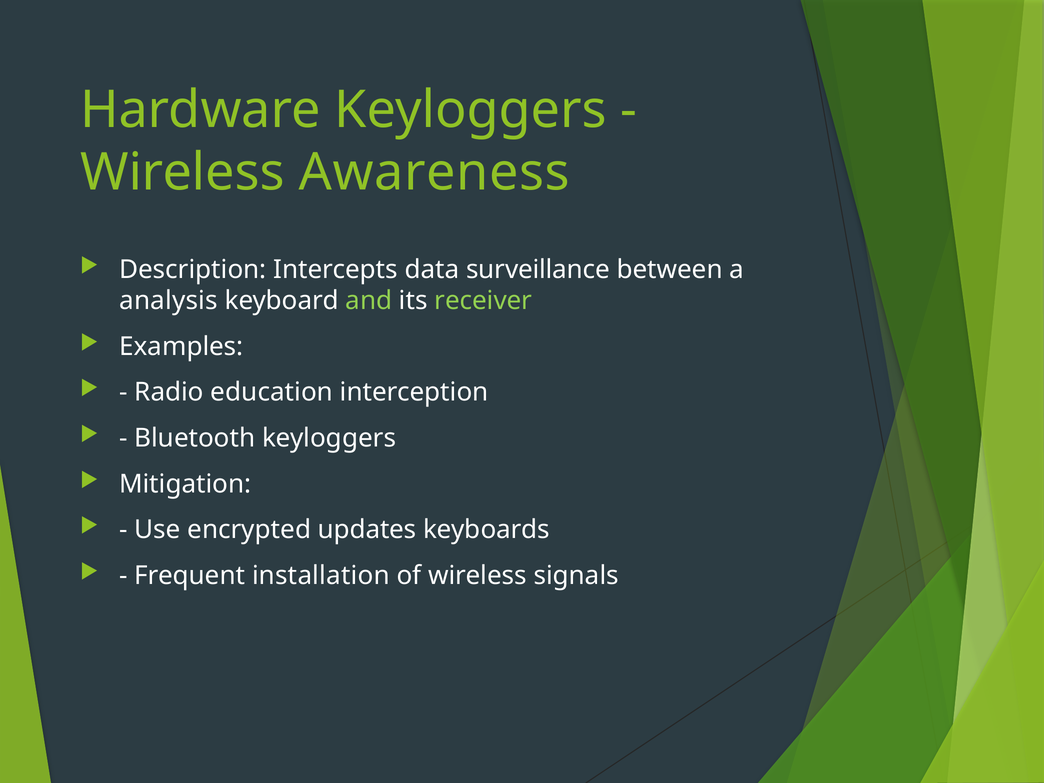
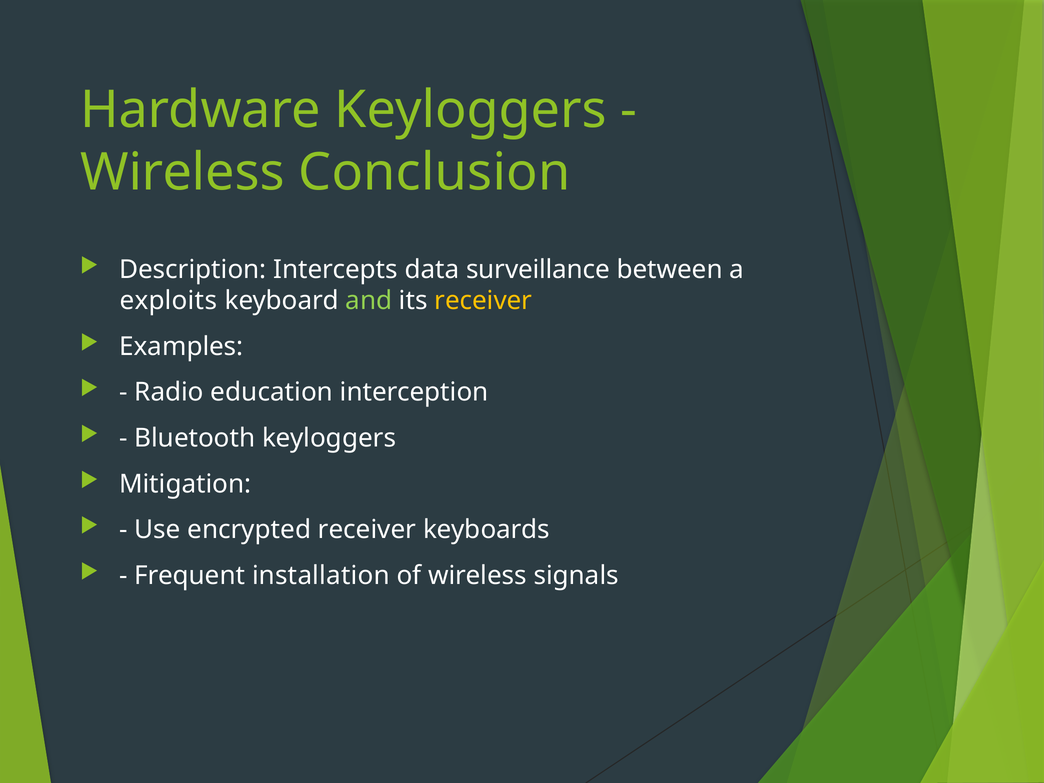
Awareness: Awareness -> Conclusion (434, 172)
analysis: analysis -> exploits (168, 301)
receiver colour: light green -> yellow (483, 301)
encrypted updates: updates -> receiver (367, 530)
